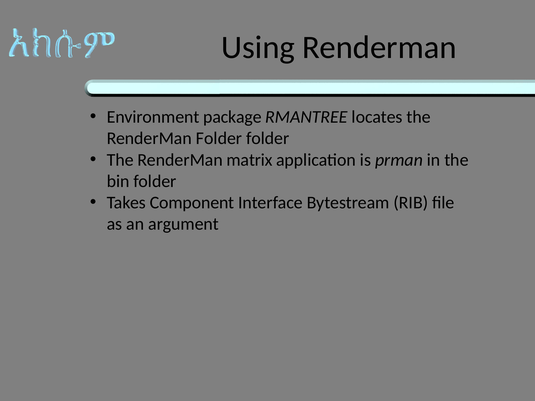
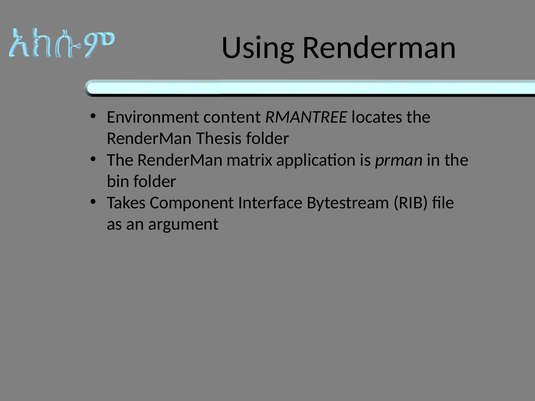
package: package -> content (232, 117)
RenderMan Folder: Folder -> Thesis (219, 138)
